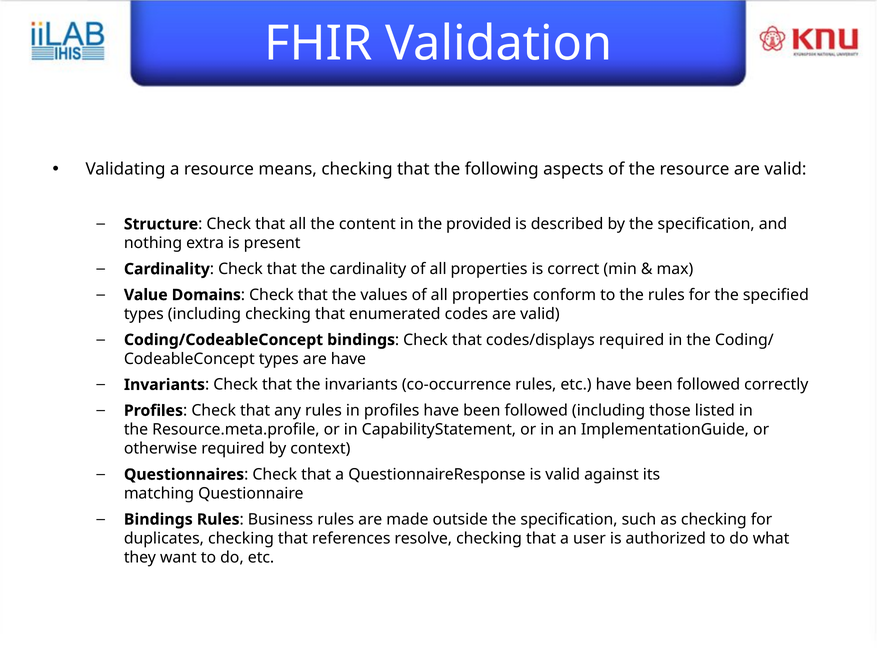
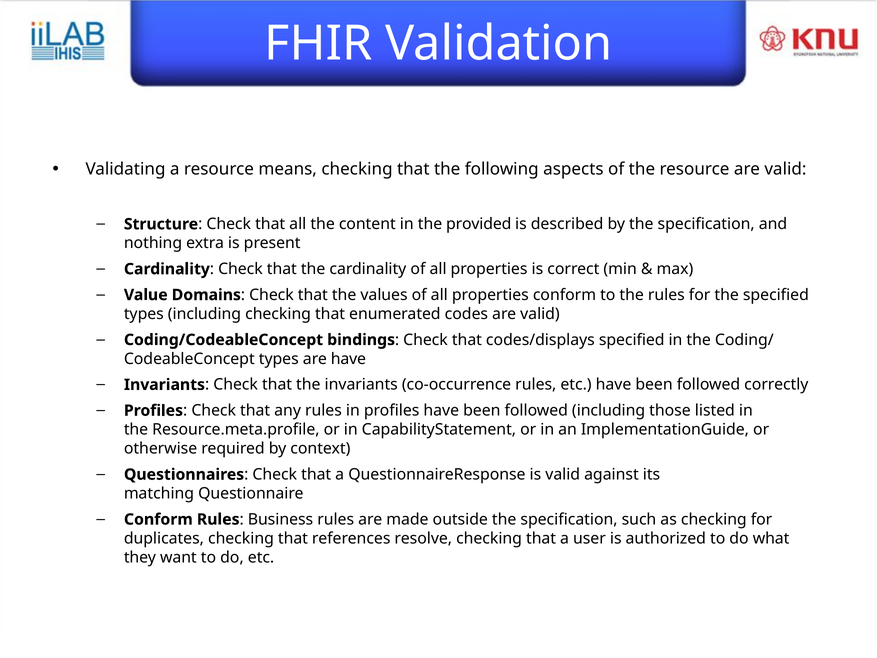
codes/displays required: required -> specified (632, 340)
Bindings: Bindings -> Conform (158, 519)
